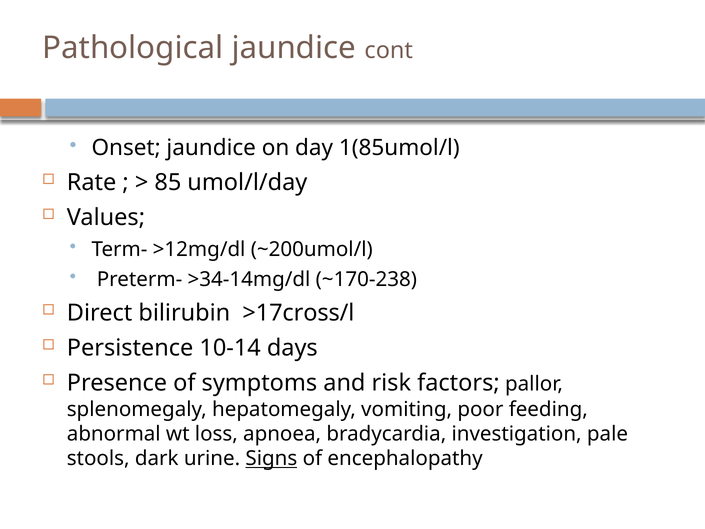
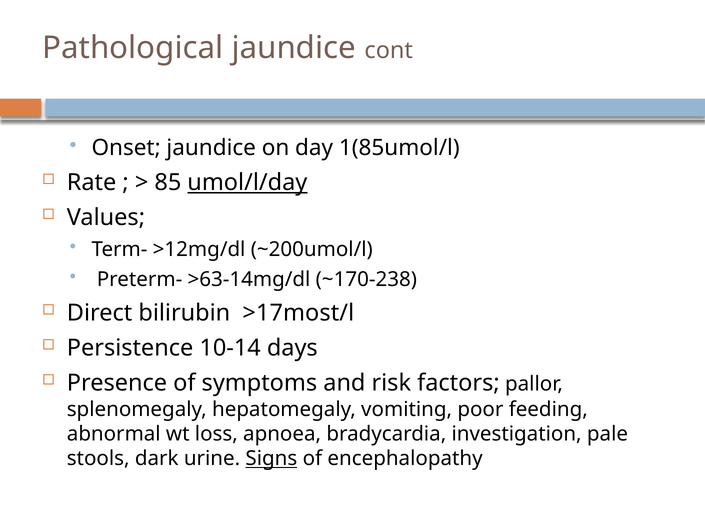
umol/l/day underline: none -> present (247, 182)
>34-14mg/dl: >34-14mg/dl -> >63-14mg/dl (249, 279)
>17cross/l: >17cross/l -> >17most/l (298, 313)
